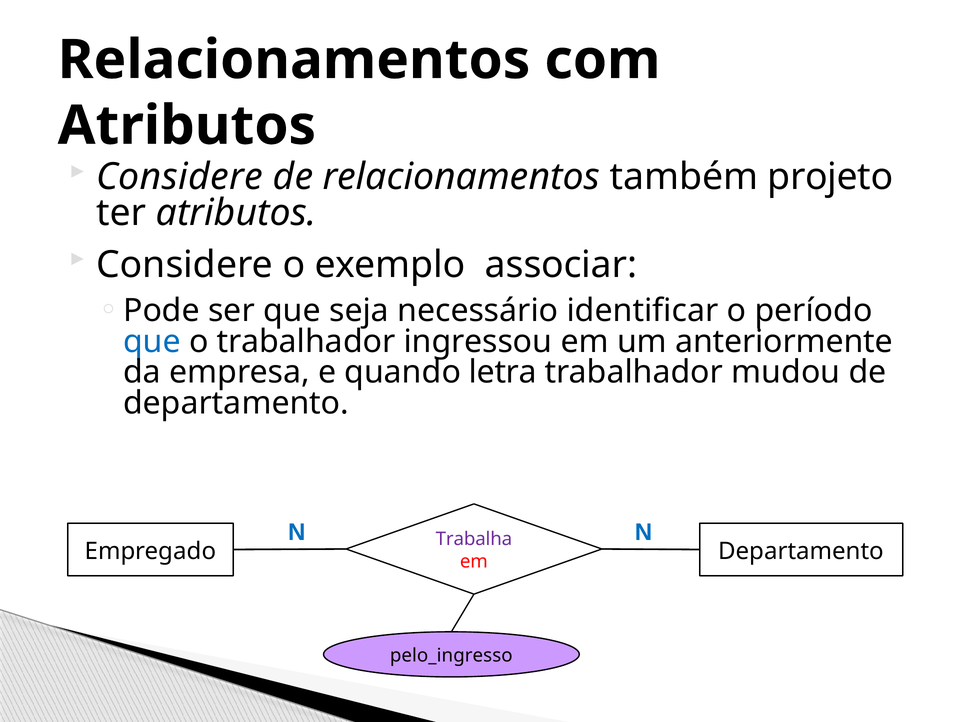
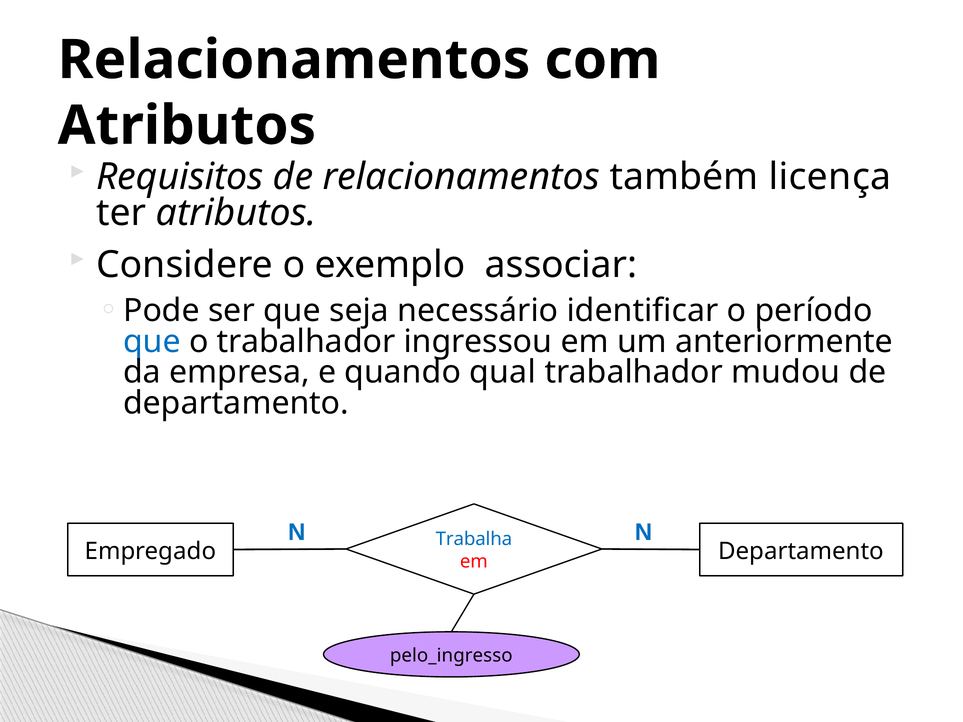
Considere: Considere -> Requisitos (180, 177)
projeto: projeto -> licença (830, 177)
letra: letra -> qual (503, 372)
Trabalha colour: purple -> blue (474, 539)
